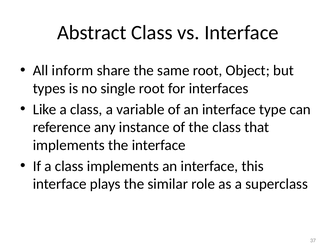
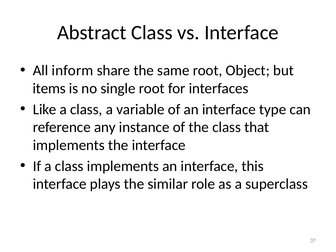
types: types -> items (49, 88)
